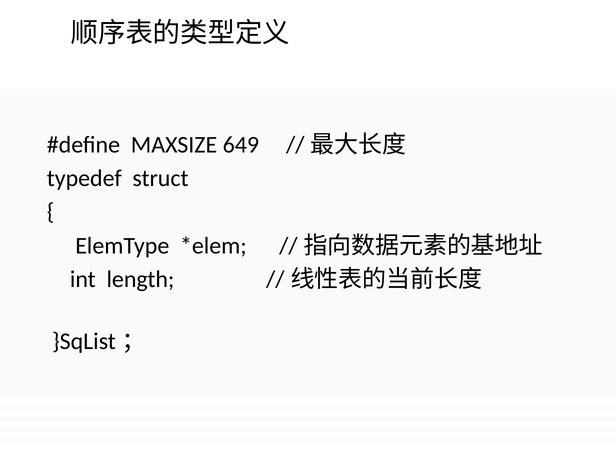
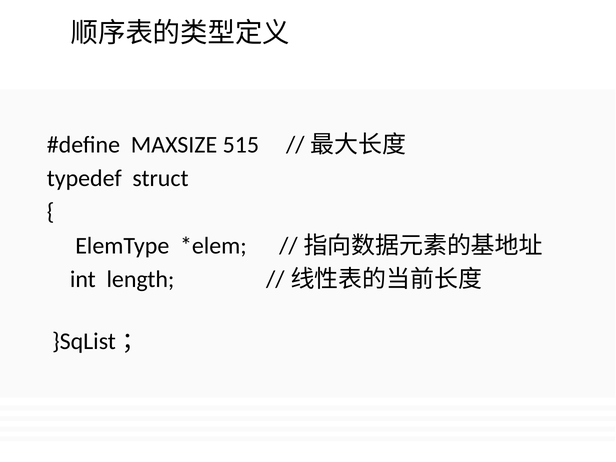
649: 649 -> 515 (241, 145)
